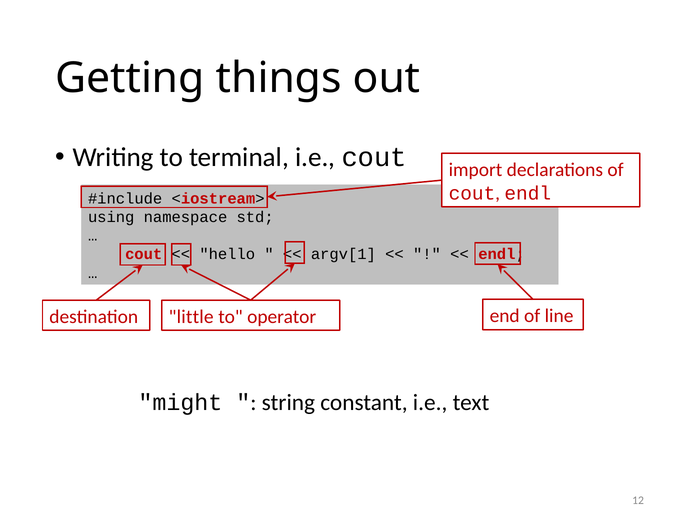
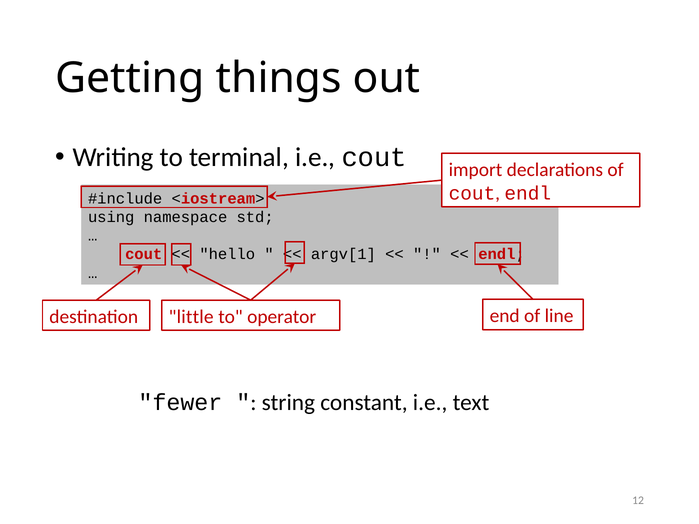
might: might -> fewer (180, 403)
